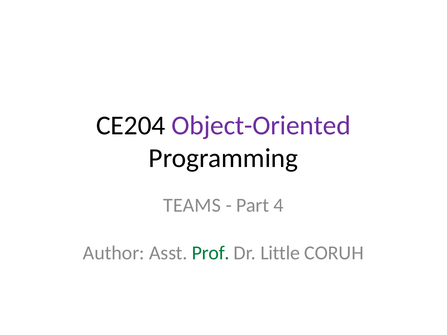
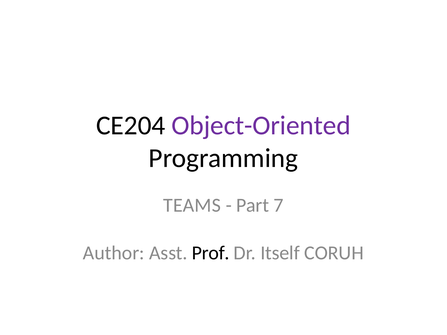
4: 4 -> 7 (279, 206)
Prof colour: green -> black (211, 253)
Little: Little -> Itself (280, 253)
